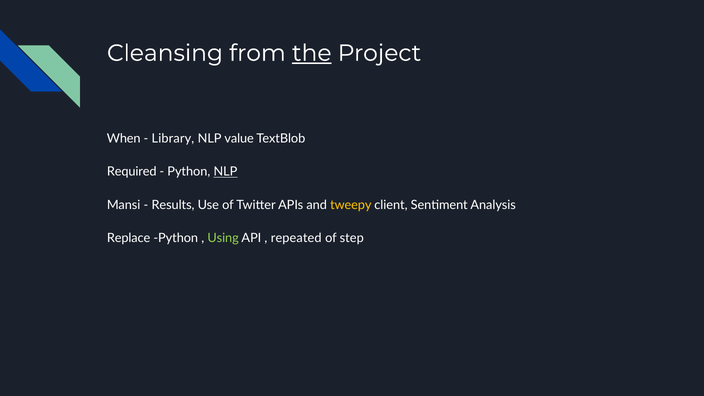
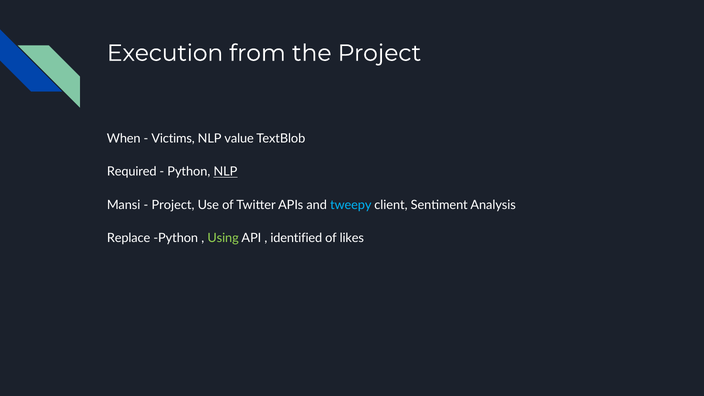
Cleansing: Cleansing -> Execution (165, 53)
the underline: present -> none (312, 53)
Library: Library -> Victims (173, 139)
Results: Results -> Project (173, 205)
tweepy colour: yellow -> light blue (351, 205)
repeated: repeated -> identified (296, 238)
step: step -> likes (352, 238)
